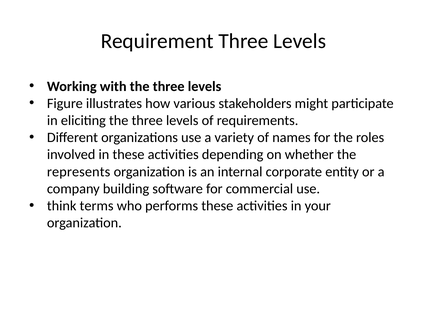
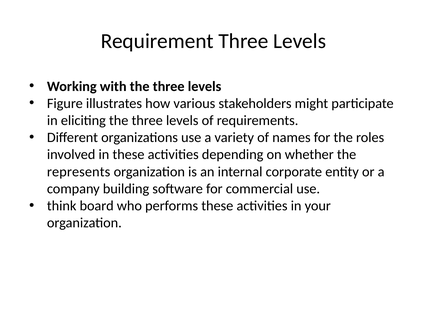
terms: terms -> board (97, 206)
